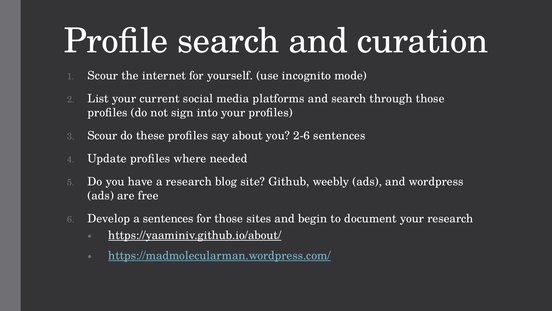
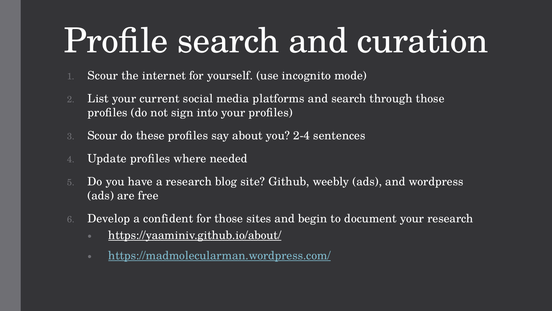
2-6: 2-6 -> 2-4 (302, 135)
a sentences: sentences -> confident (168, 218)
